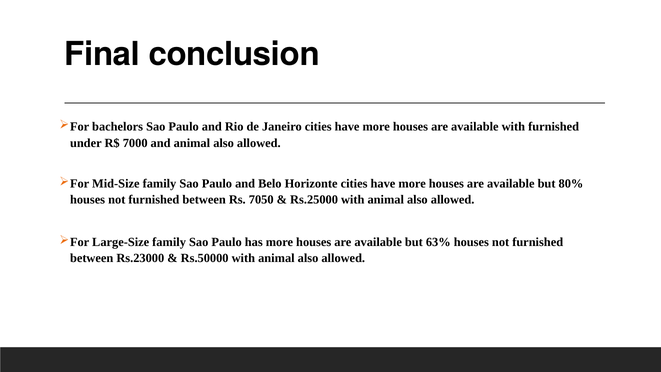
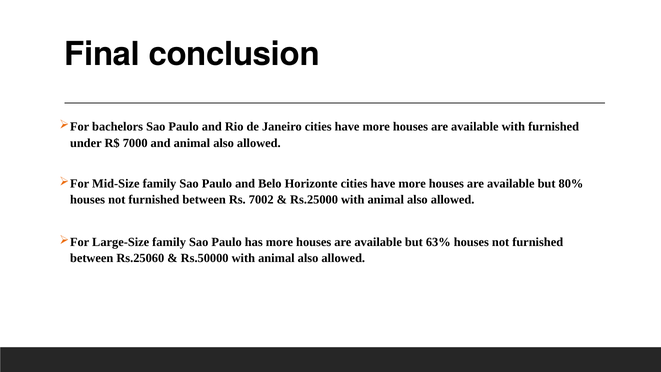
7050: 7050 -> 7002 (261, 199)
Rs.23000: Rs.23000 -> Rs.25060 (140, 258)
